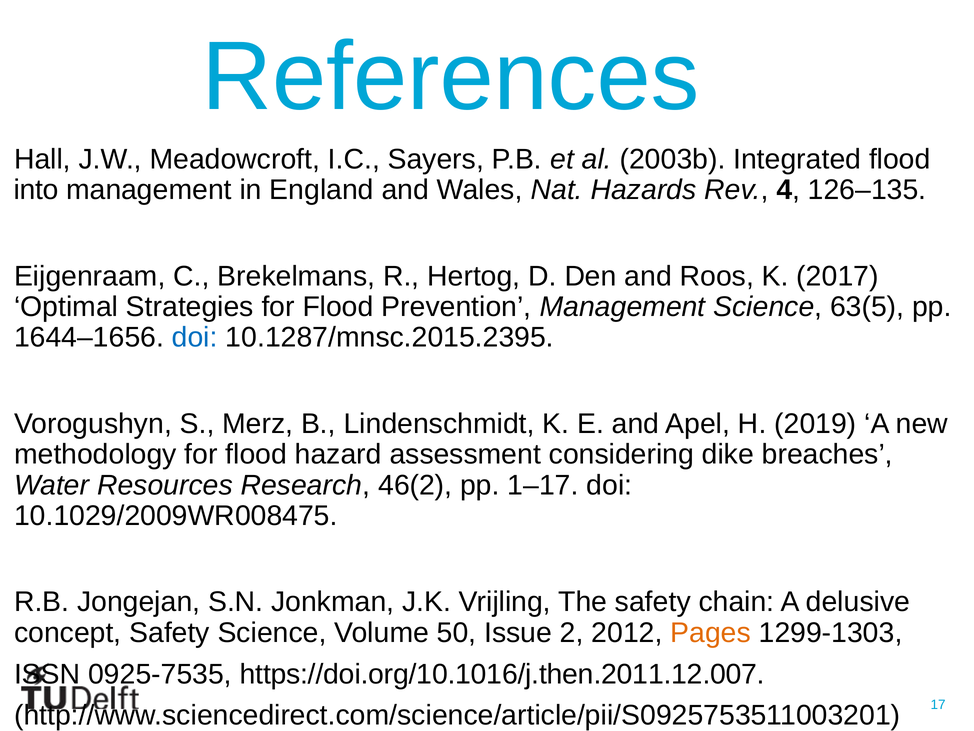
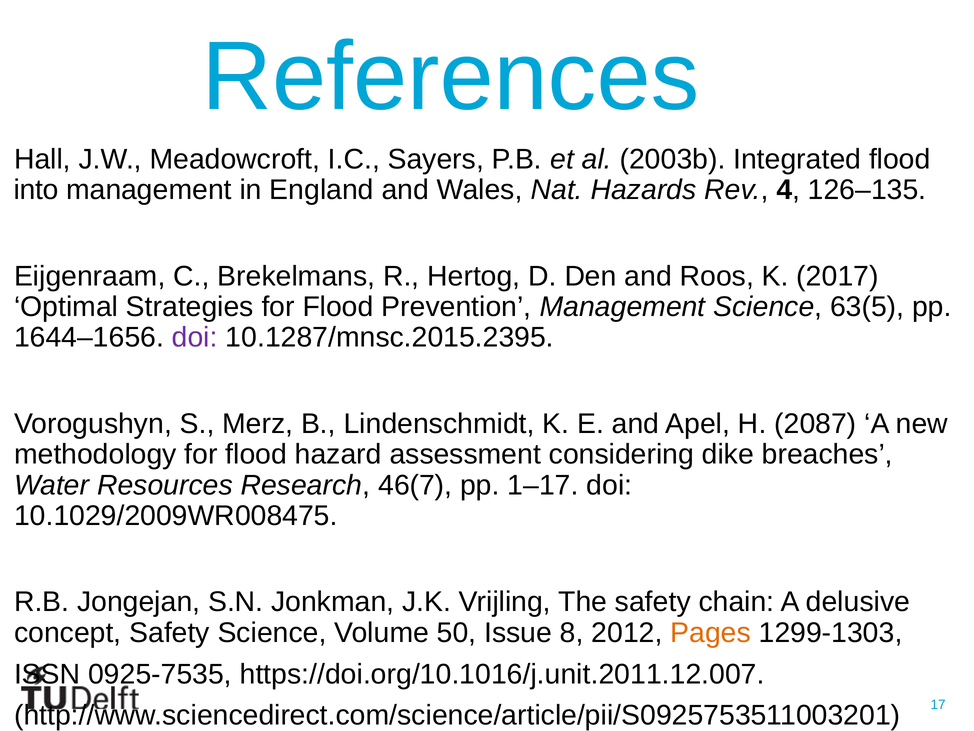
doi colour: blue -> purple (195, 337)
2019: 2019 -> 2087 (815, 423)
46(2: 46(2 -> 46(7 (415, 485)
2: 2 -> 8 (572, 632)
https://doi.org/10.1016/j.then.2011.12.007: https://doi.org/10.1016/j.then.2011.12.007 -> https://doi.org/10.1016/j.unit.2011.12.007 (502, 674)
